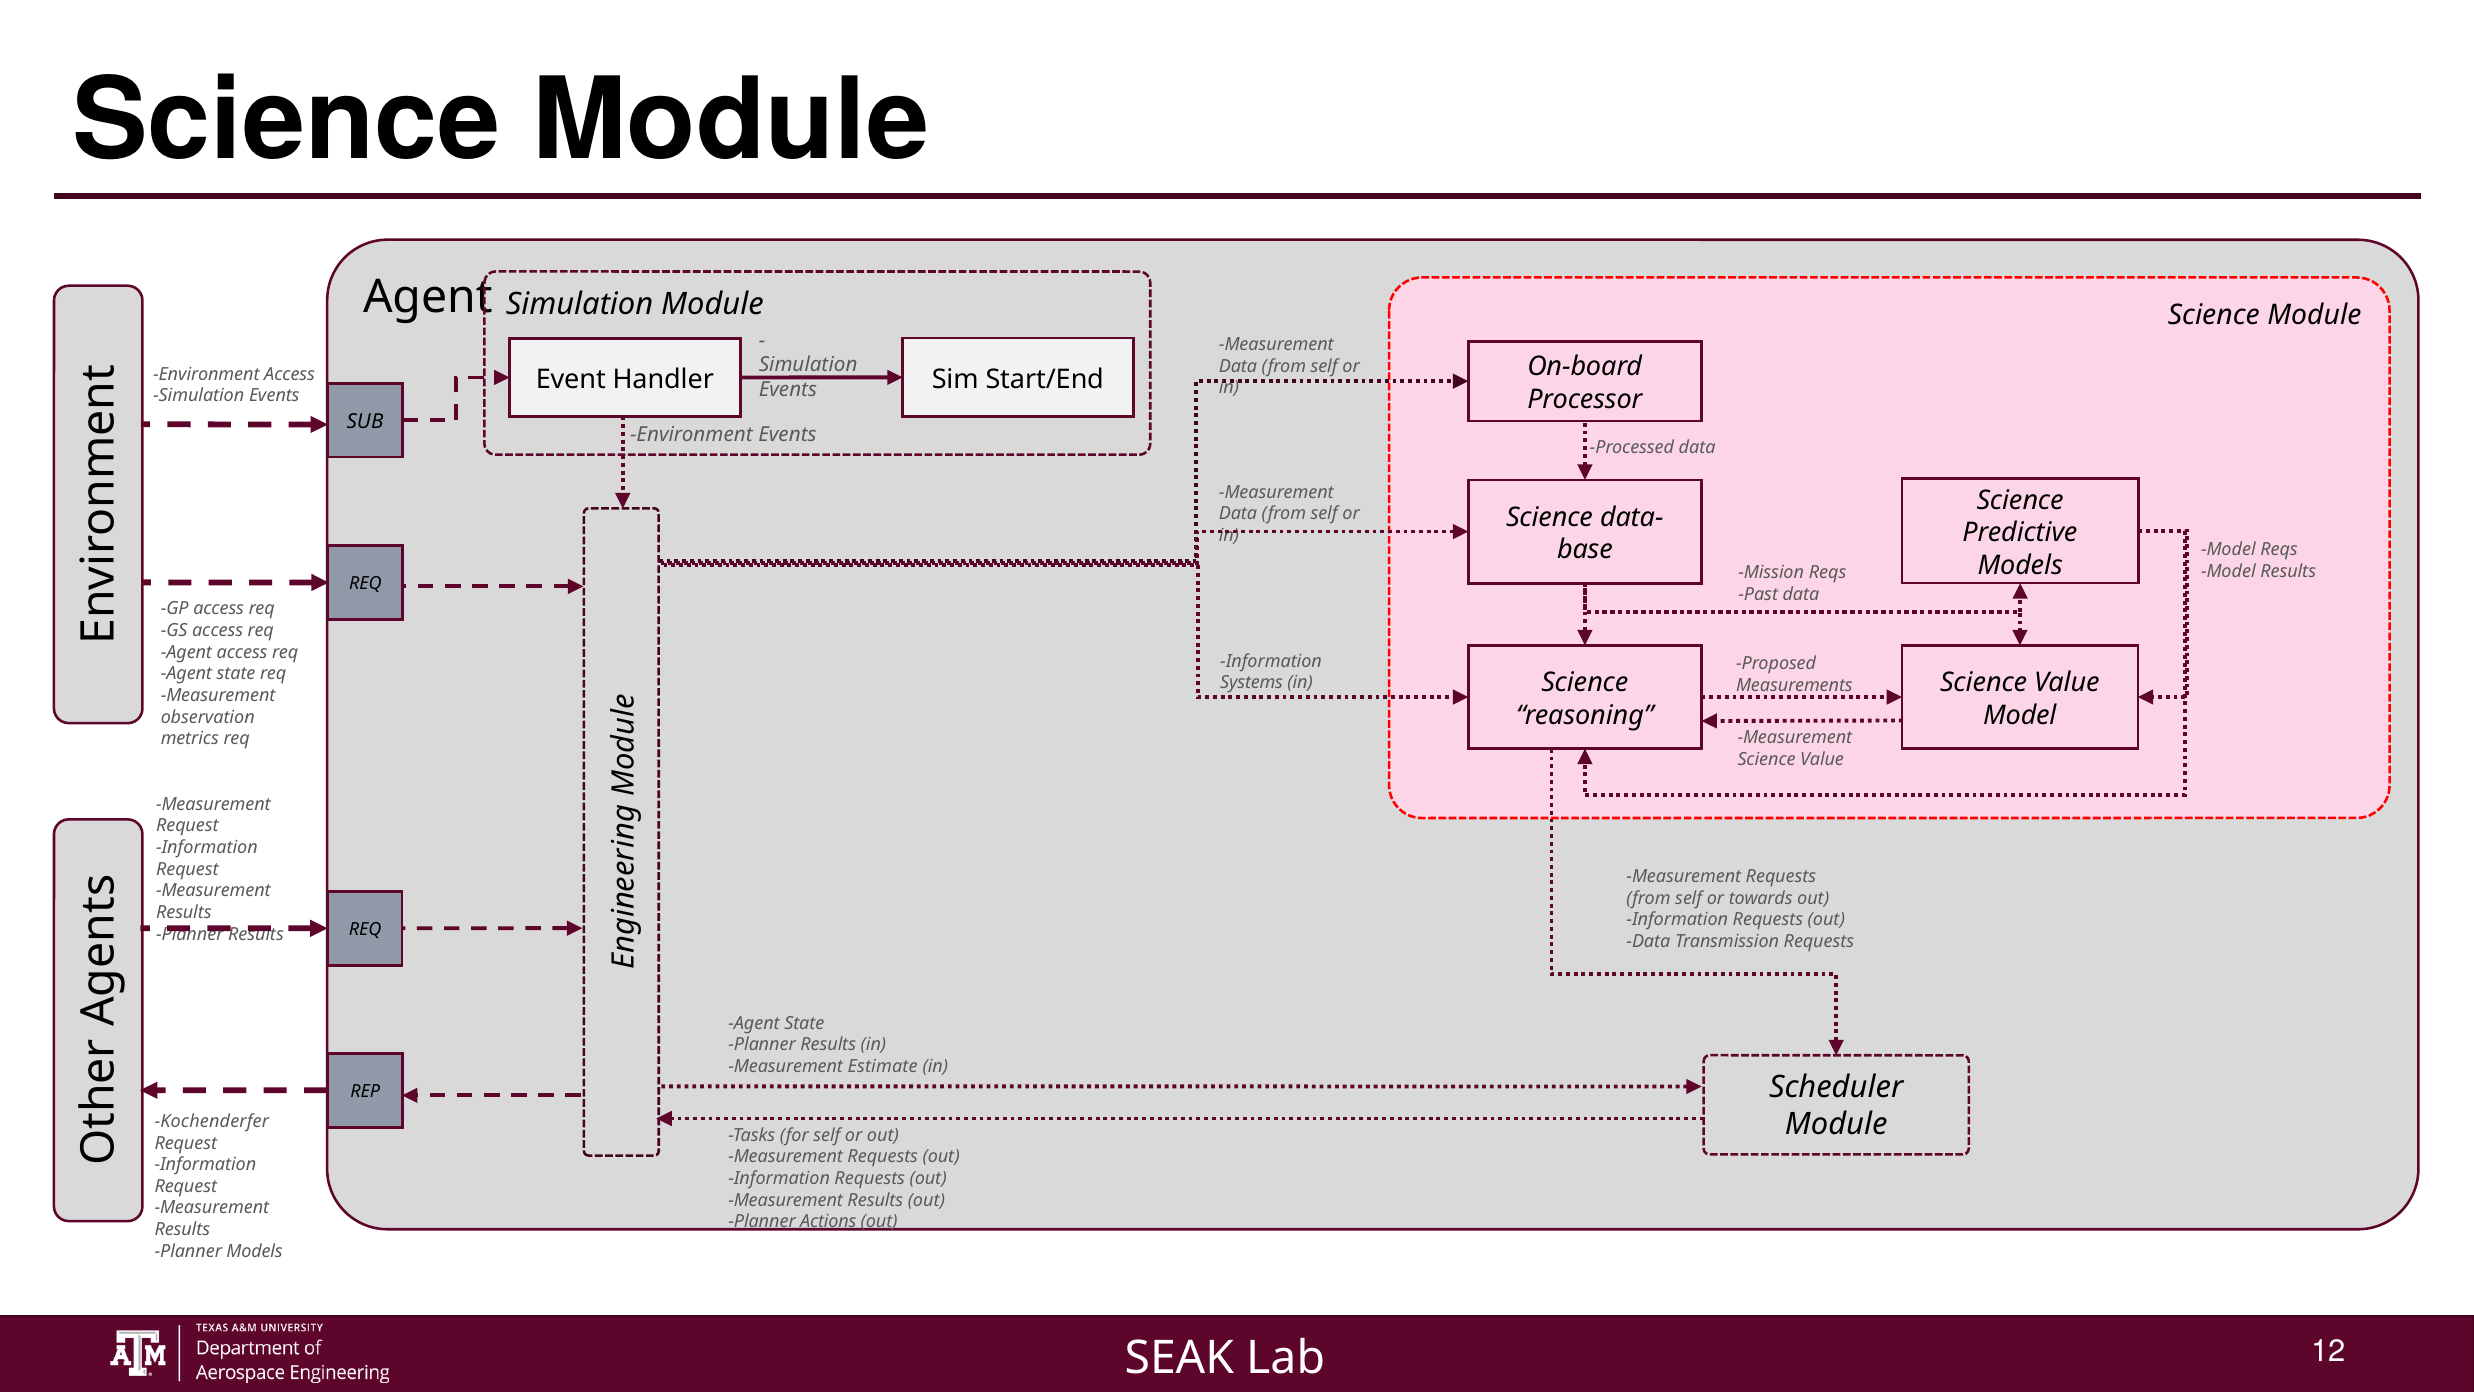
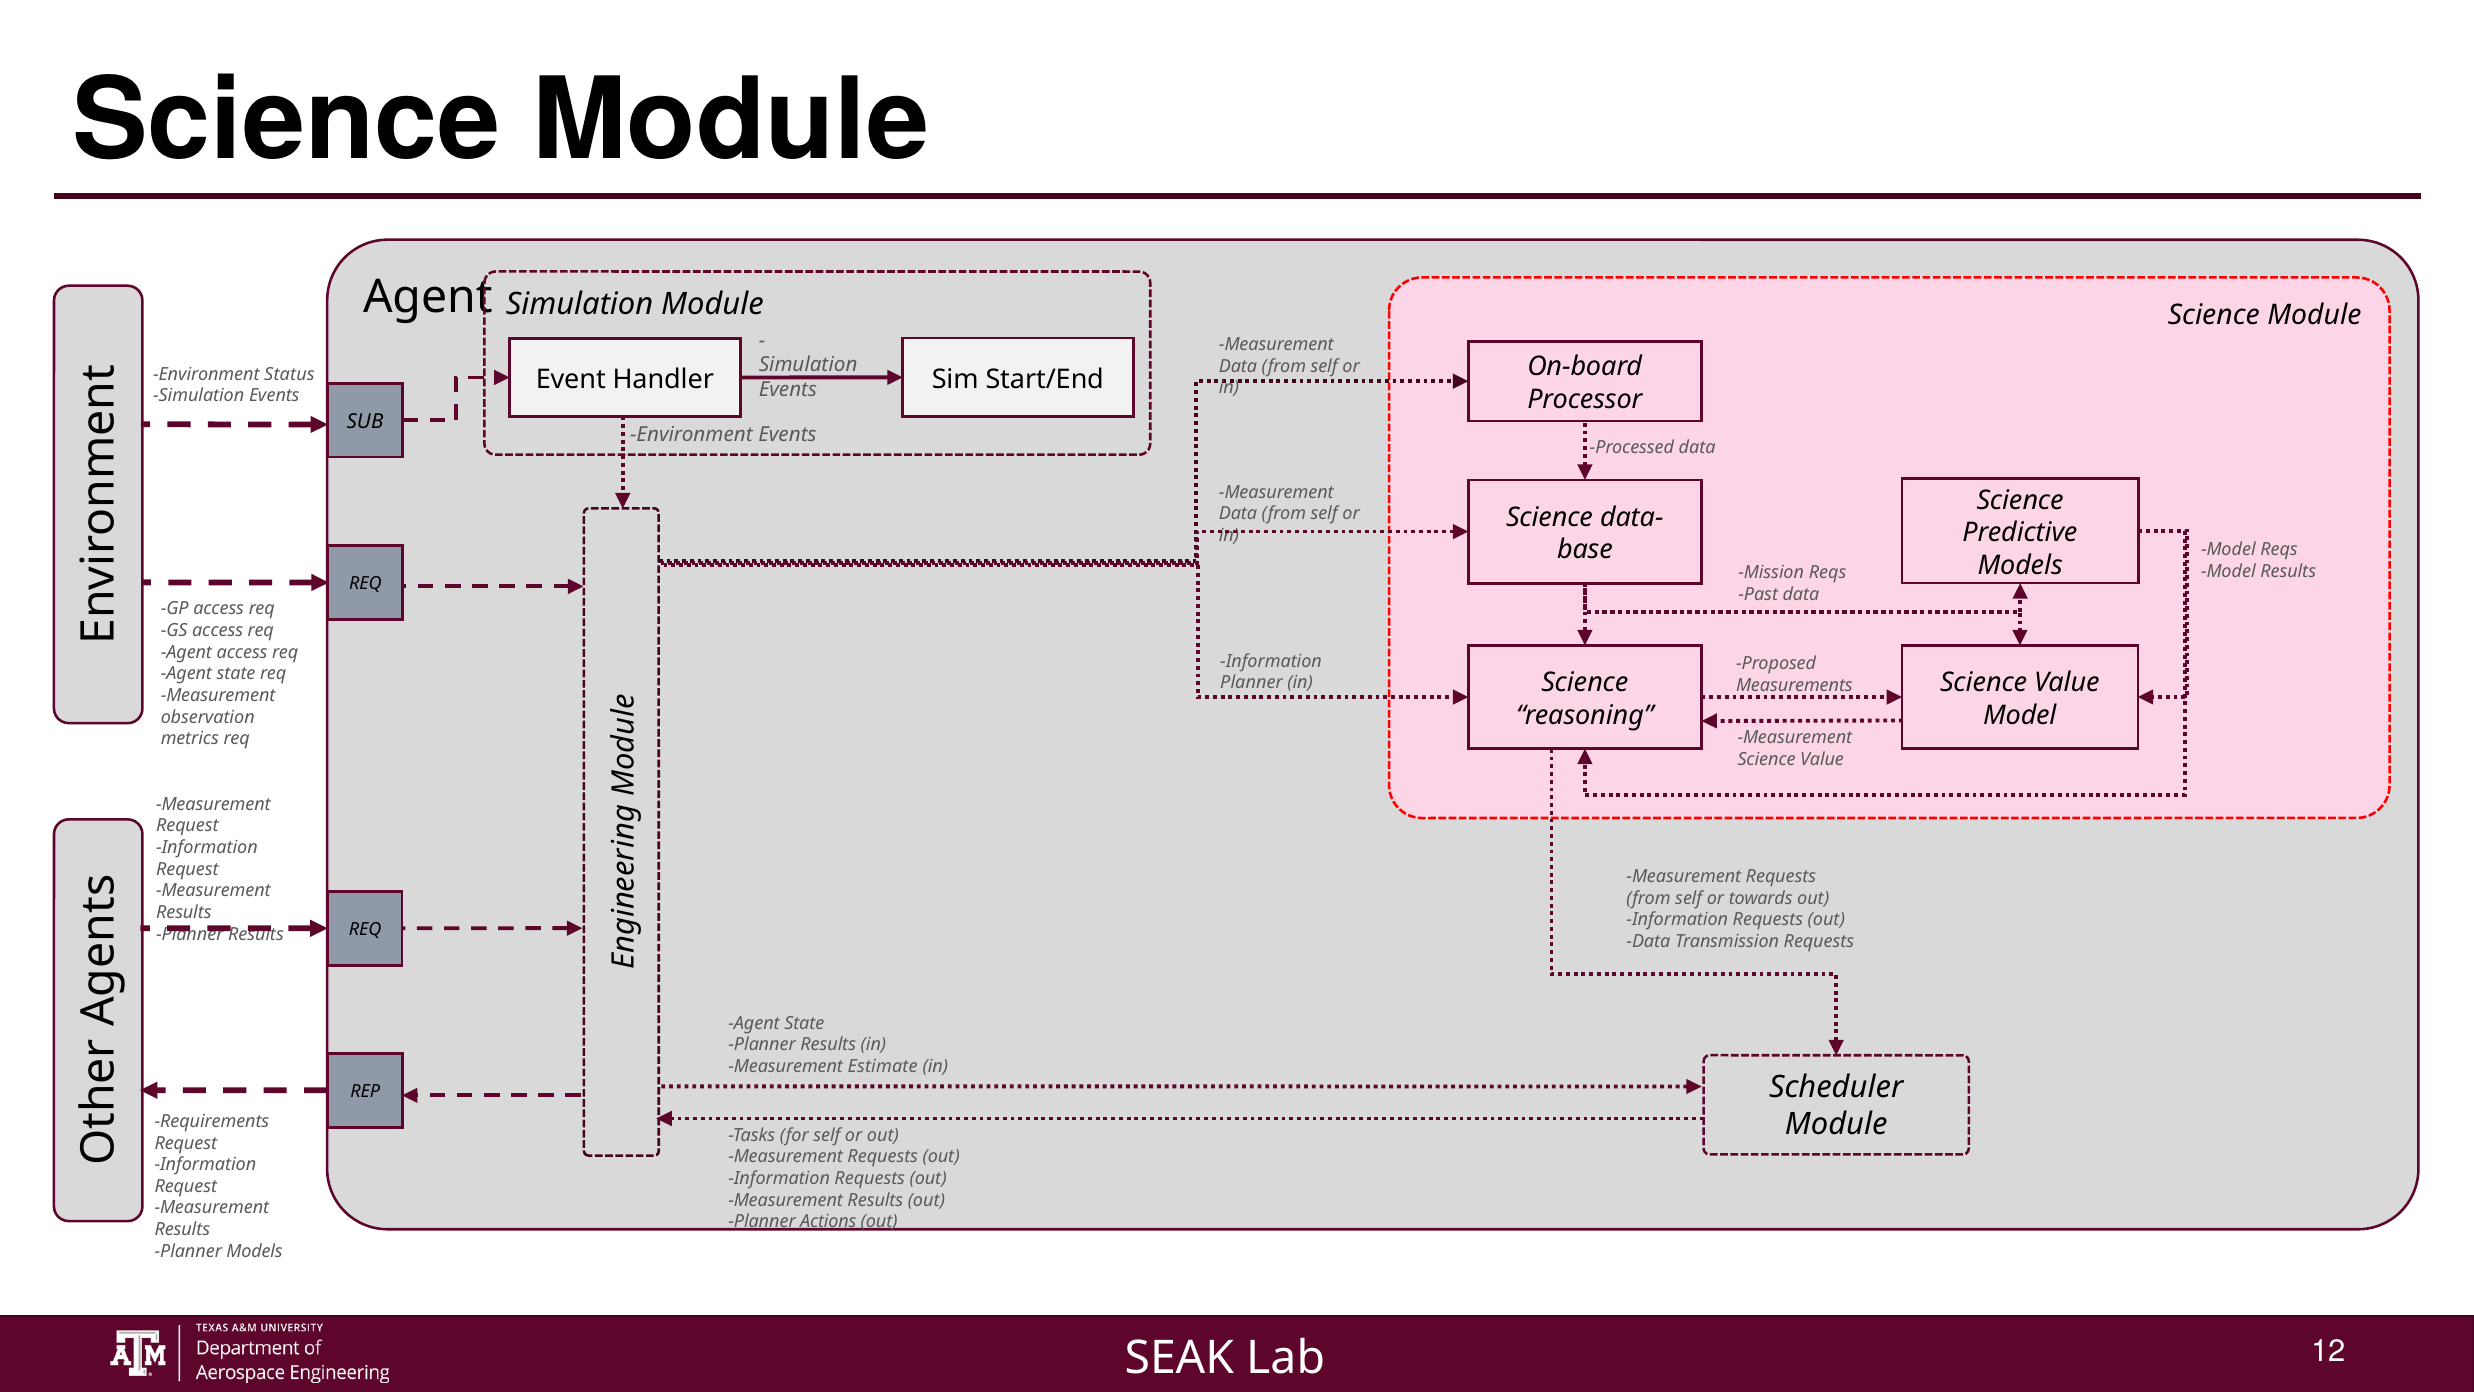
Environment Access: Access -> Status (289, 374)
Systems: Systems -> Planner (1252, 683)
Kochenderfer: Kochenderfer -> Requirements (212, 1121)
